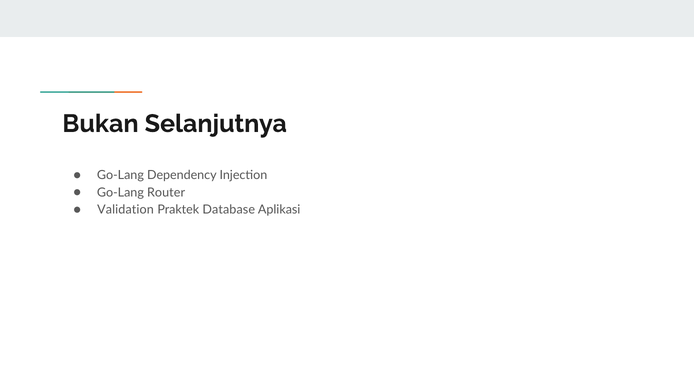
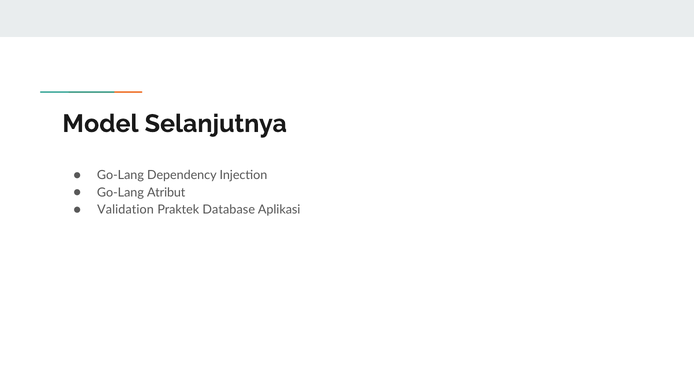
Bukan: Bukan -> Model (100, 124)
Router: Router -> Atribut (166, 193)
